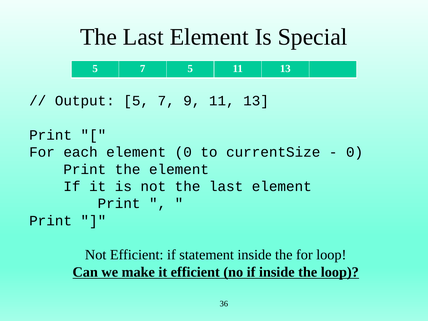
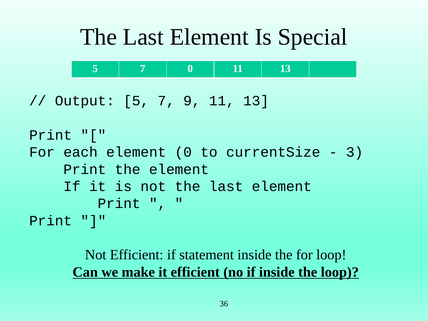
7 5: 5 -> 0 (190, 69)
0: 0 -> 3 (355, 152)
